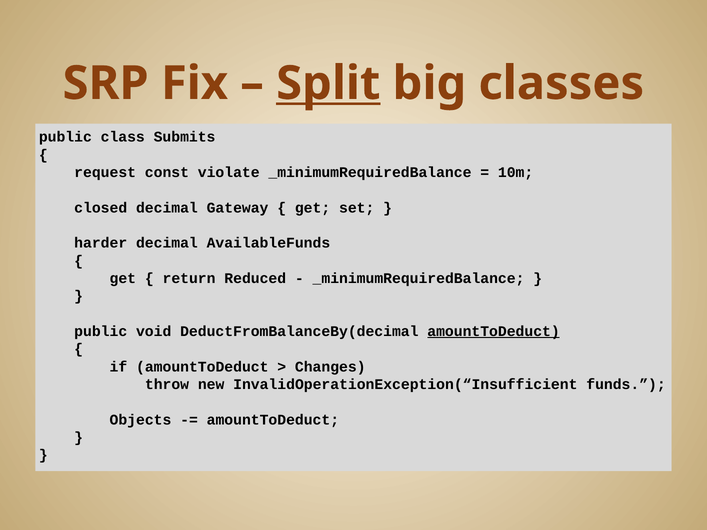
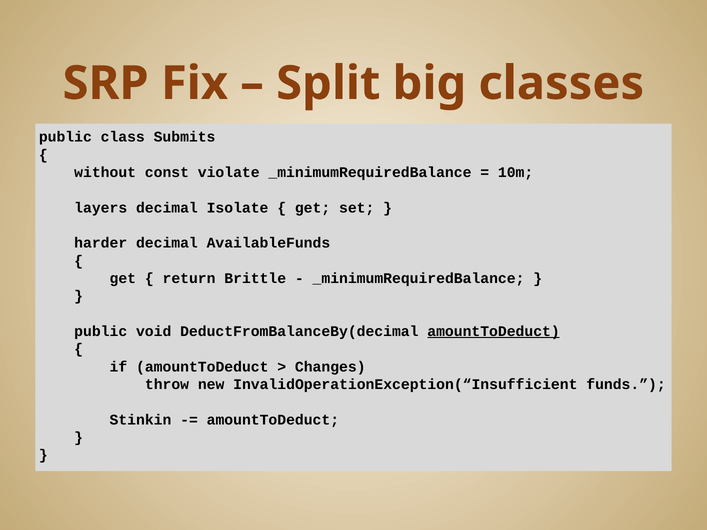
Split underline: present -> none (328, 83)
request: request -> without (105, 172)
closed: closed -> layers (101, 208)
Gateway: Gateway -> Isolate (238, 208)
Reduced: Reduced -> Brittle (255, 278)
Objects: Objects -> Stinkin (140, 420)
